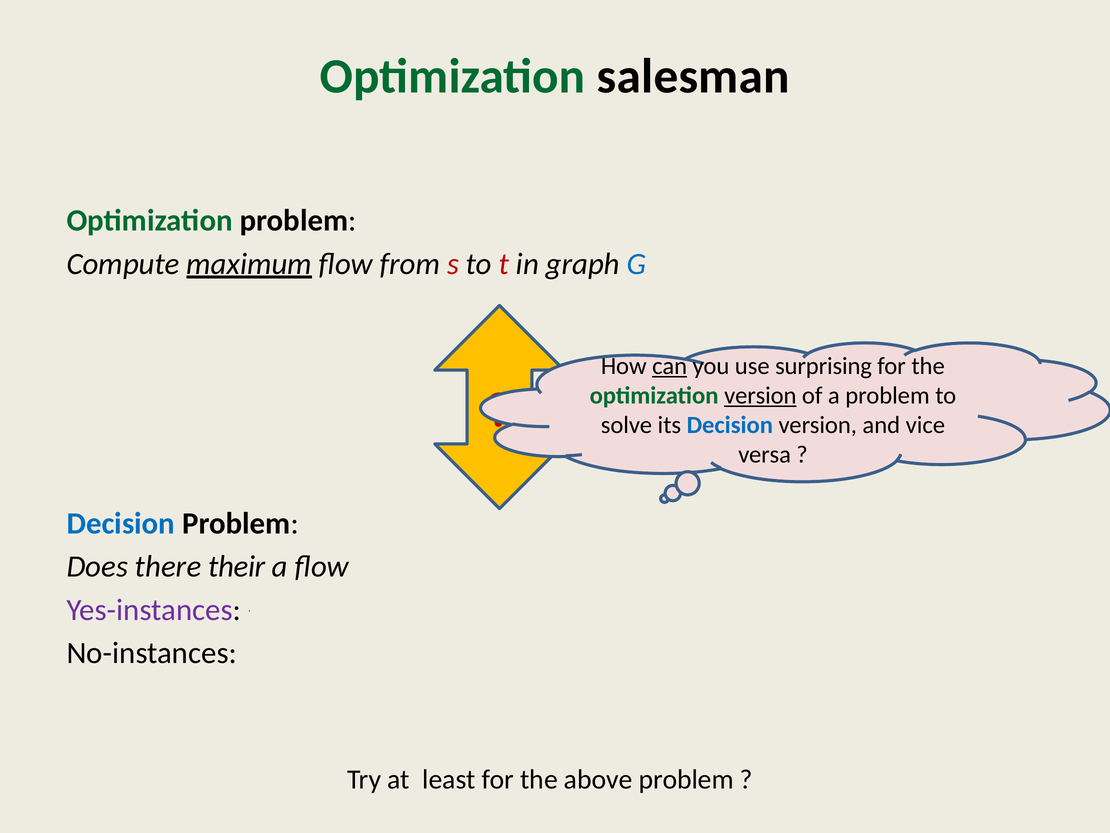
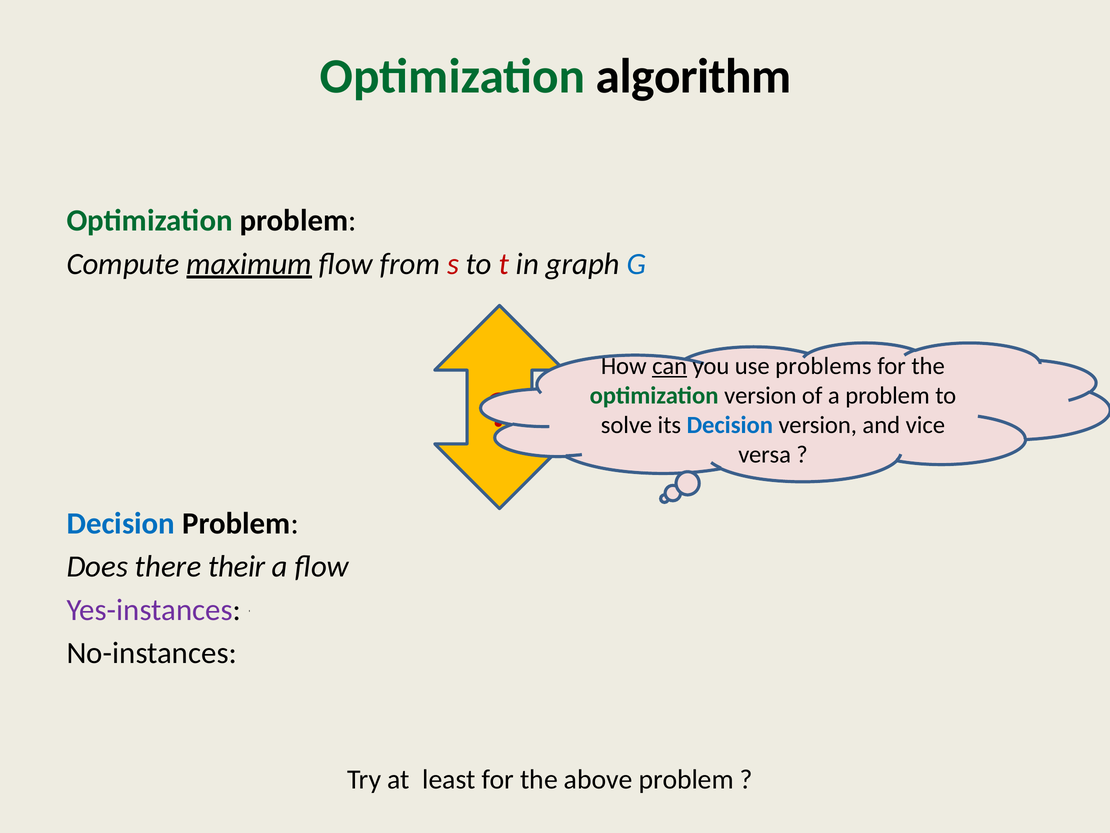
salesman: salesman -> algorithm (694, 77)
use surprising: surprising -> problems (823, 366)
version underline: present -> none (760, 395)
